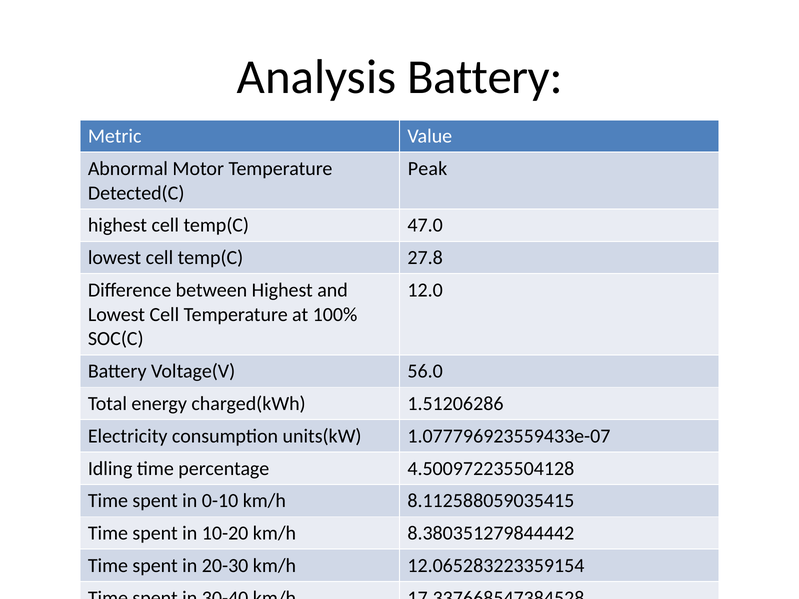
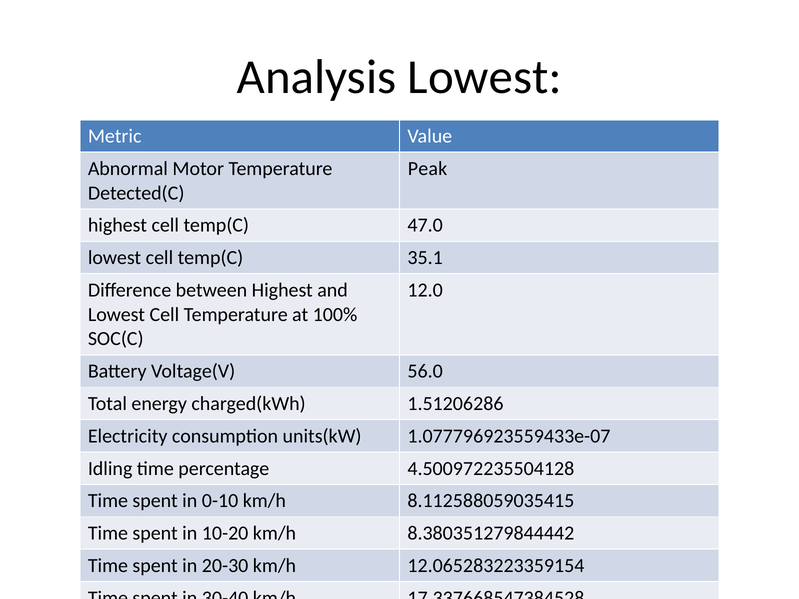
Analysis Battery: Battery -> Lowest (485, 77)
27.8: 27.8 -> 35.1 (425, 258)
